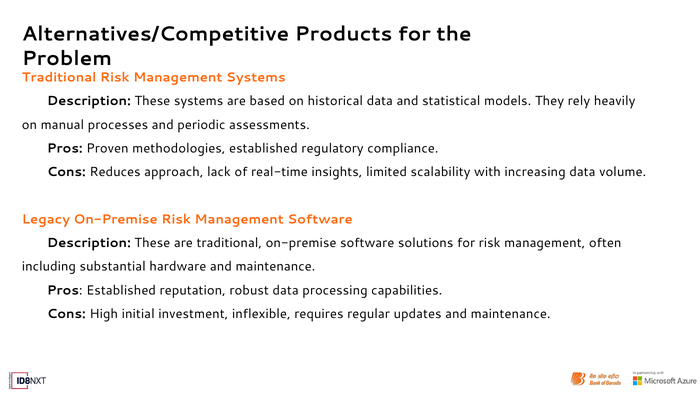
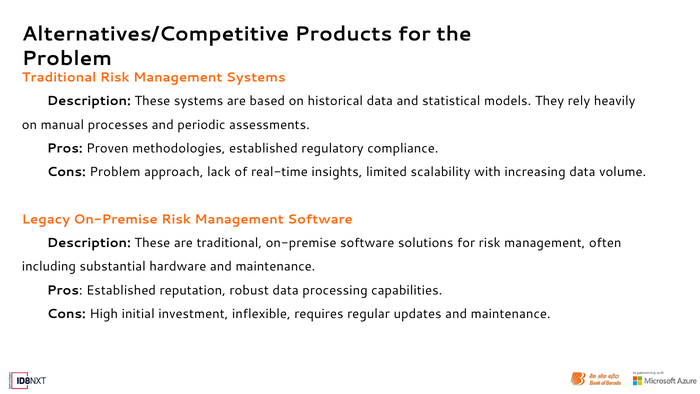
Cons Reduces: Reduces -> Problem (115, 172)
